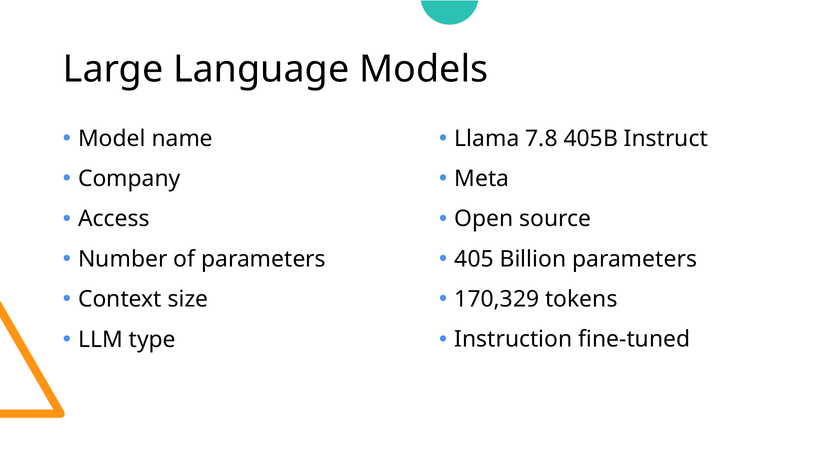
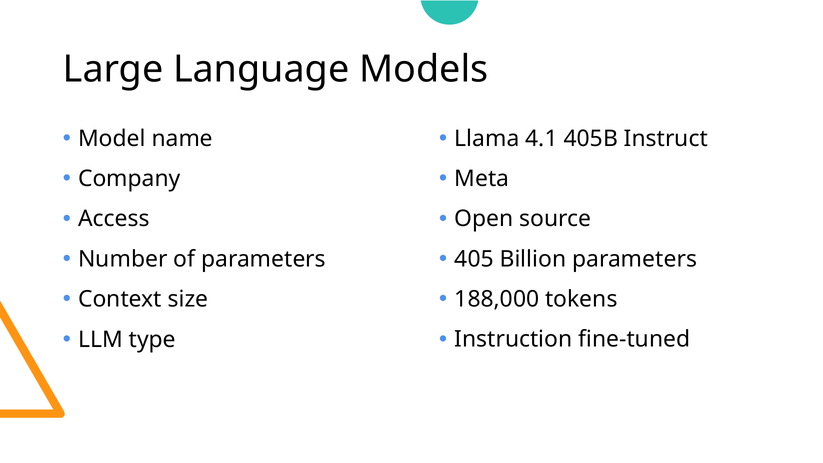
7.8: 7.8 -> 4.1 (542, 139)
170,329: 170,329 -> 188,000 (497, 299)
